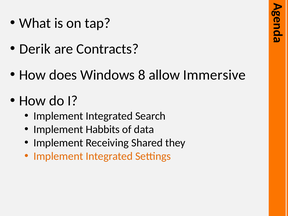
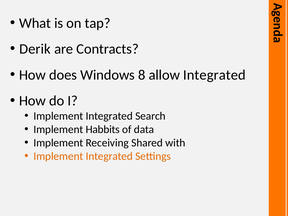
allow Immersive: Immersive -> Integrated (214, 75)
they: they -> with (175, 143)
